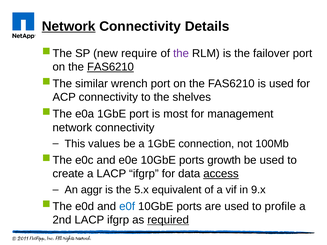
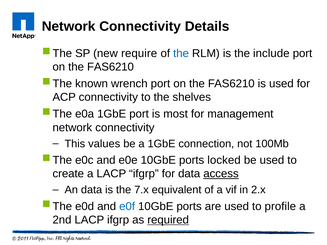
Network underline: present -> none (69, 26)
the colour: purple -> blue (181, 53)
failover: failover -> include (271, 53)
FAS6210 underline: present -> none (110, 67)
similar: similar -> known (92, 84)
growth: growth -> locked (224, 160)
An aggr: aggr -> data (92, 190)
5.x: 5.x -> 7.x (141, 190)
9.x: 9.x -> 2.x (258, 190)
